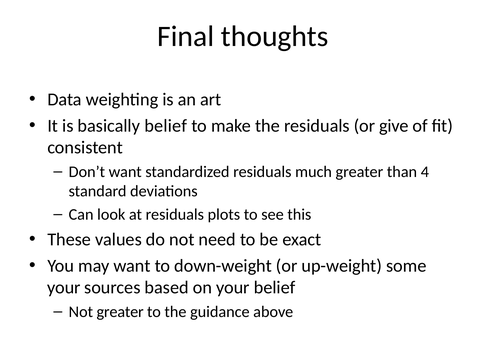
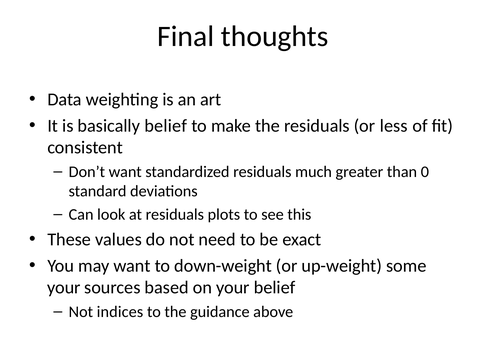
give: give -> less (394, 126)
4: 4 -> 0 (425, 172)
Not greater: greater -> indices (120, 312)
